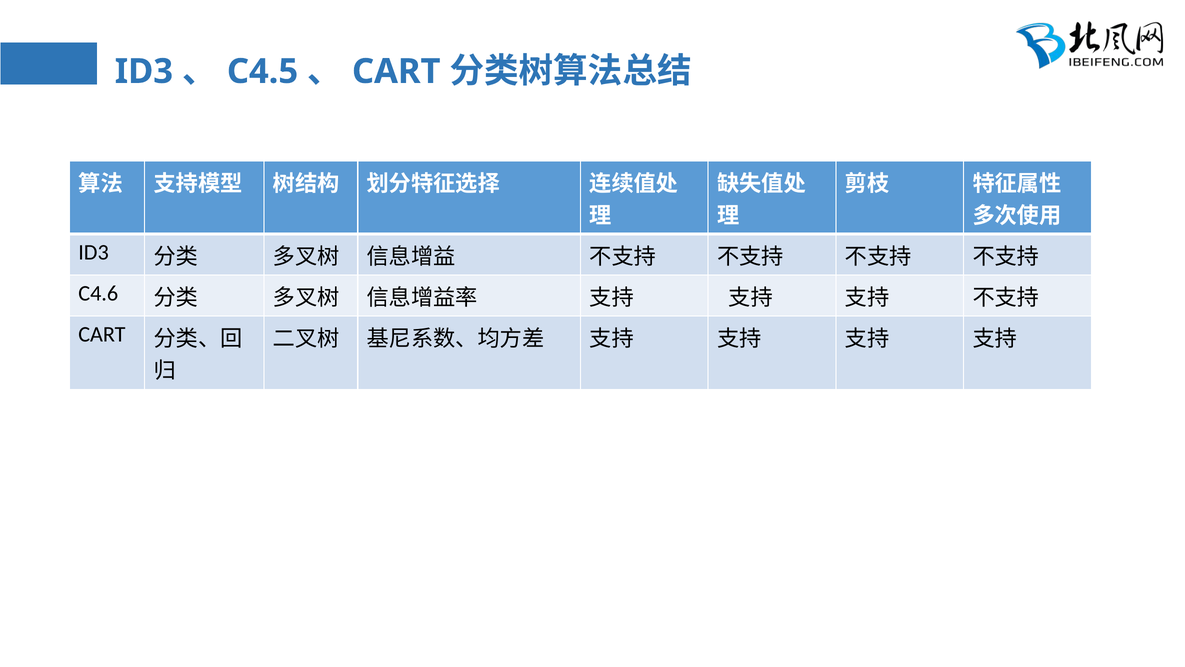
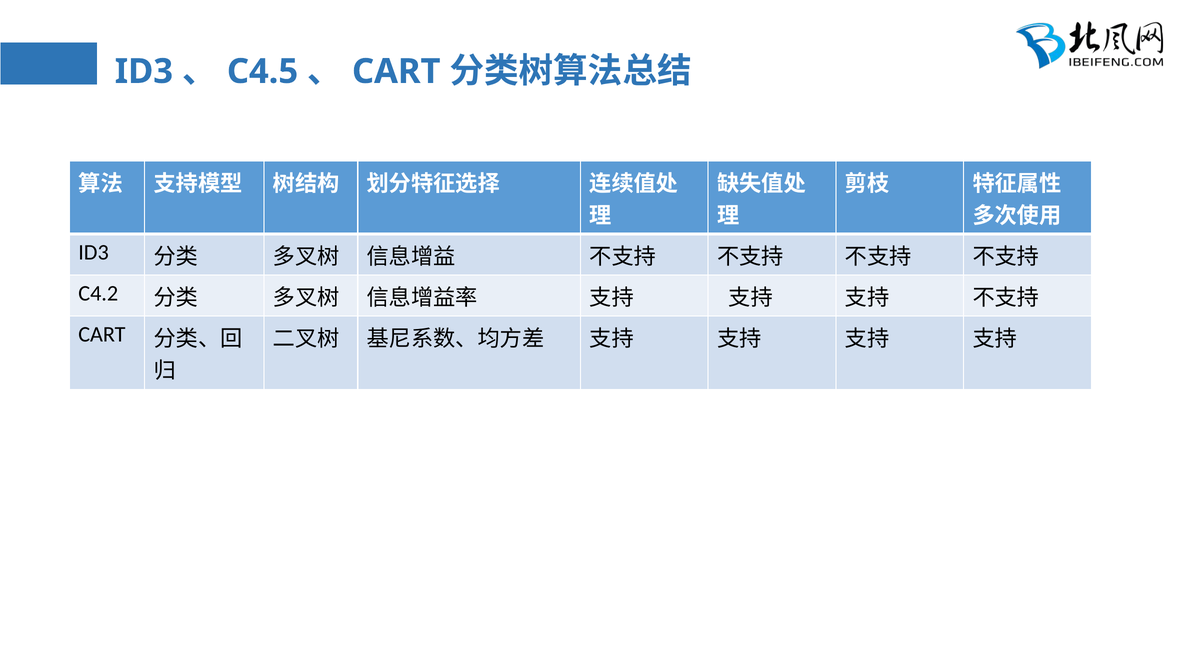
C4.6: C4.6 -> C4.2 (98, 293)
